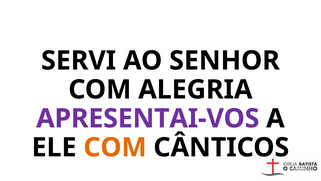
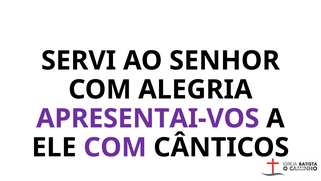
COM colour: orange -> purple (115, 147)
